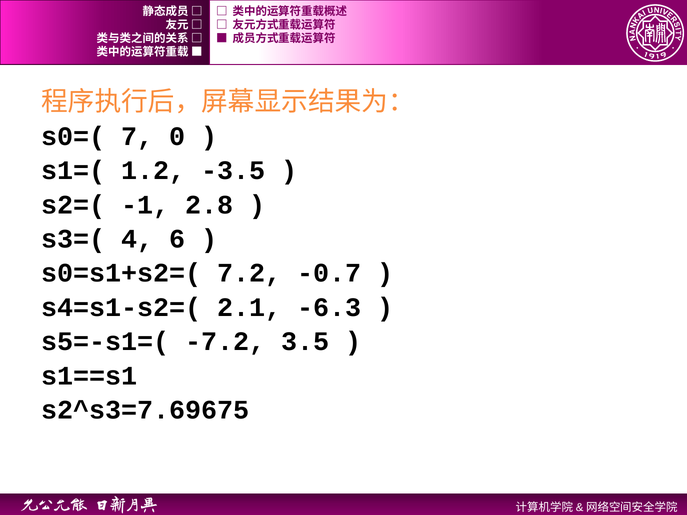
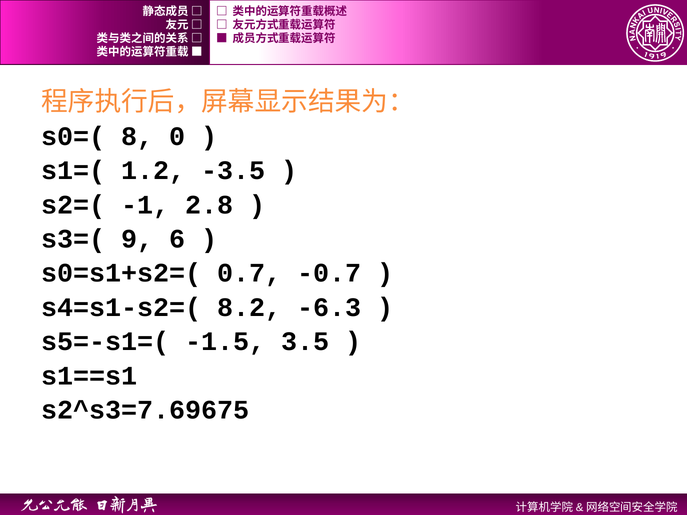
7: 7 -> 8 (137, 136)
4: 4 -> 9 (137, 239)
7.2: 7.2 -> 0.7 (249, 273)
2.1: 2.1 -> 8.2 (249, 307)
-7.2: -7.2 -> -1.5 (225, 342)
